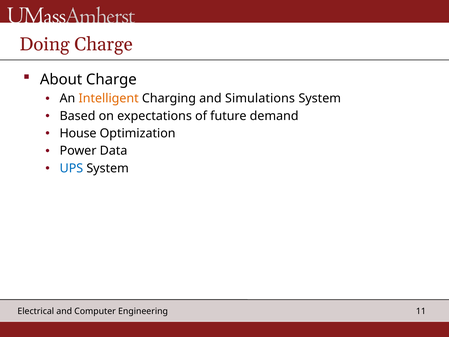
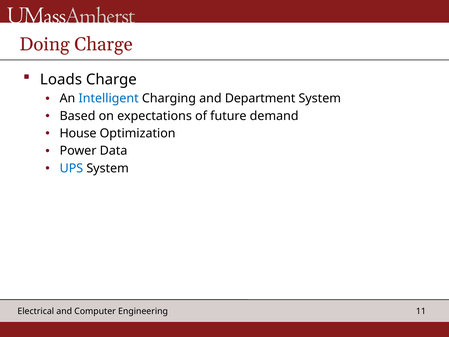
About: About -> Loads (61, 80)
Intelligent colour: orange -> blue (109, 98)
Simulations: Simulations -> Department (260, 98)
